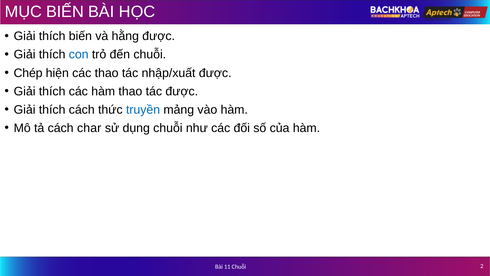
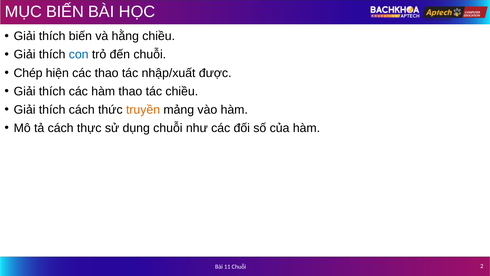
hằng được: được -> chiều (159, 36)
tác được: được -> chiều (182, 91)
truyền colour: blue -> orange (143, 110)
char: char -> thực (89, 128)
